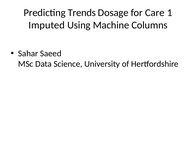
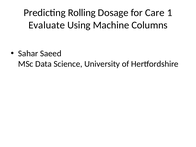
Trends: Trends -> Rolling (82, 13)
Imputed: Imputed -> Evaluate (47, 25)
